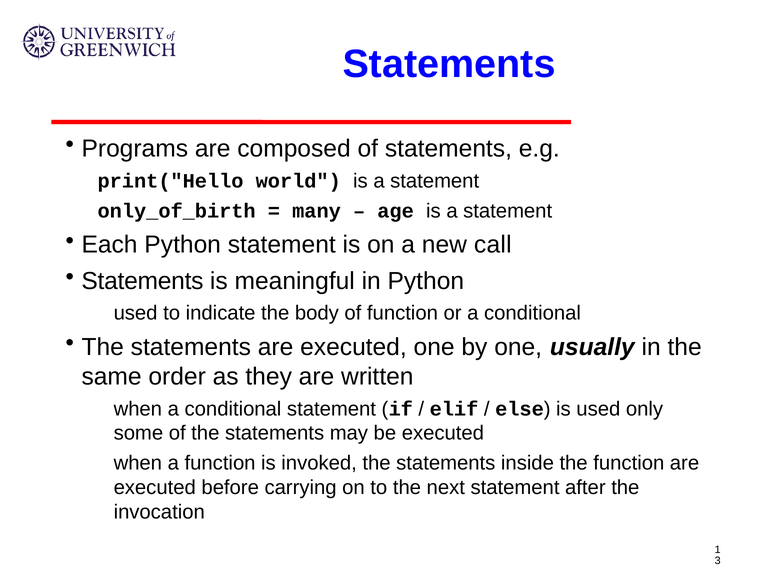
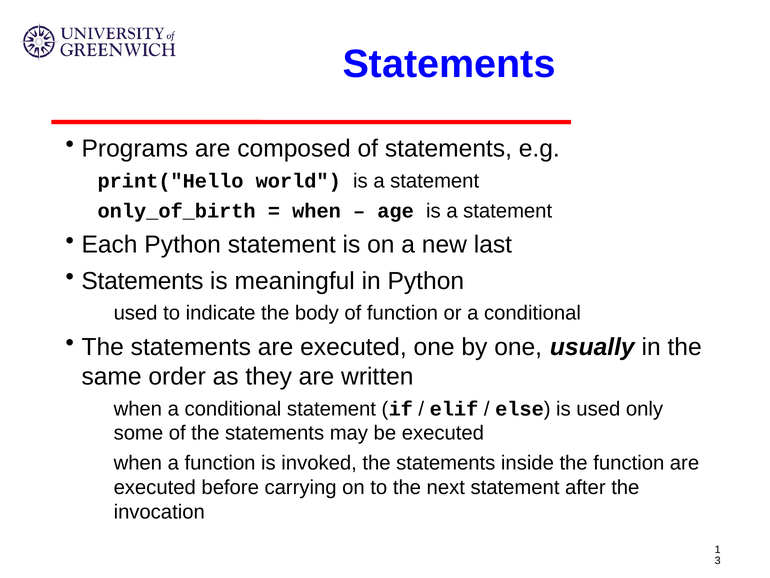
many: many -> when (317, 211)
call: call -> last (493, 245)
